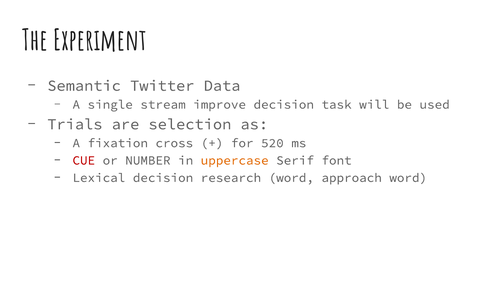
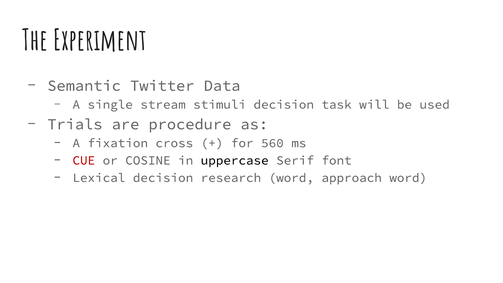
improve: improve -> stimuli (220, 104)
selection: selection -> procedure (190, 124)
520: 520 -> 560 (272, 143)
NUMBER: NUMBER -> COSINE (148, 160)
uppercase colour: orange -> black (235, 160)
